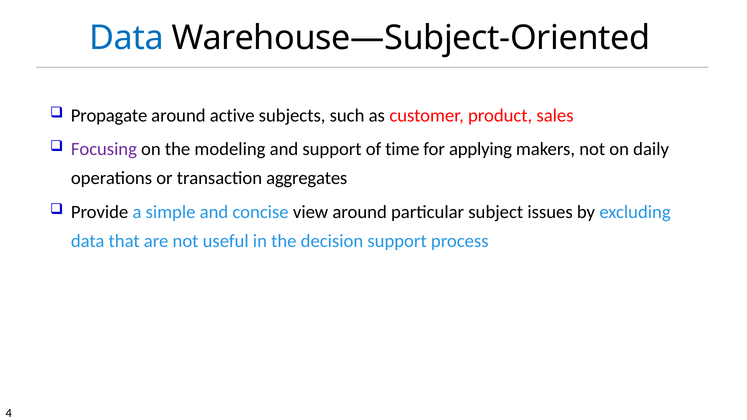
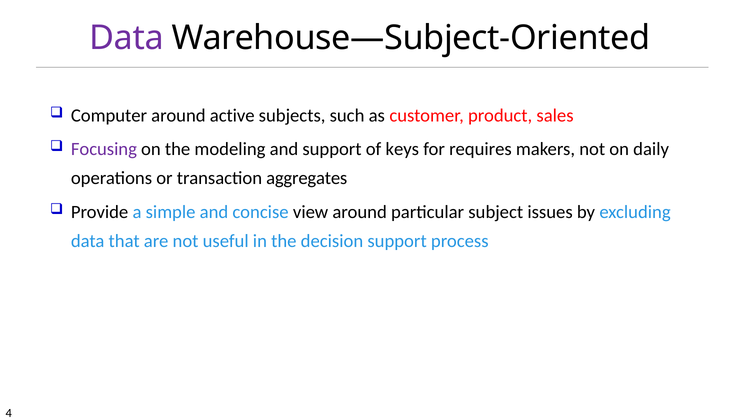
Data colour: blue -> purple (127, 38)
Propagate: Propagate -> Computer (109, 115)
time: time -> keys (402, 149)
applying: applying -> requires (480, 149)
